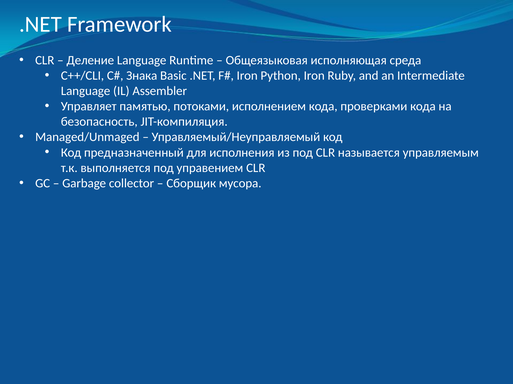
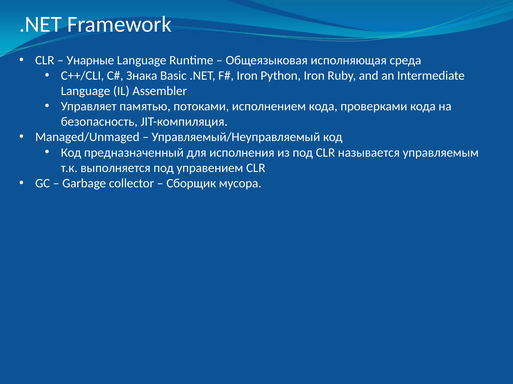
Деление: Деление -> Унарные (90, 60)
